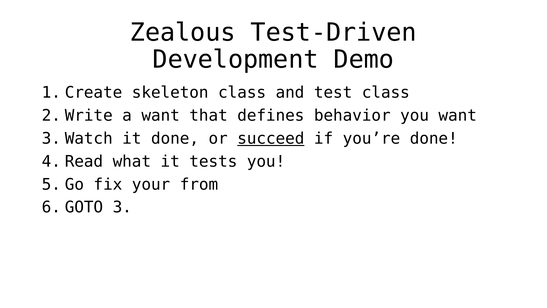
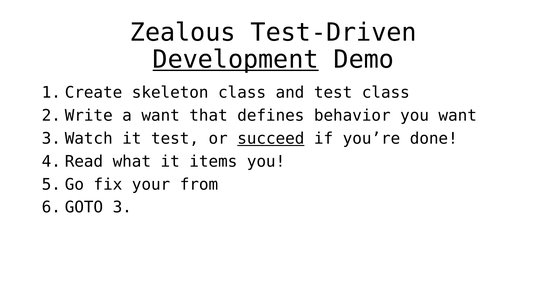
Development underline: none -> present (236, 59)
it done: done -> test (175, 138)
tests: tests -> items (213, 161)
